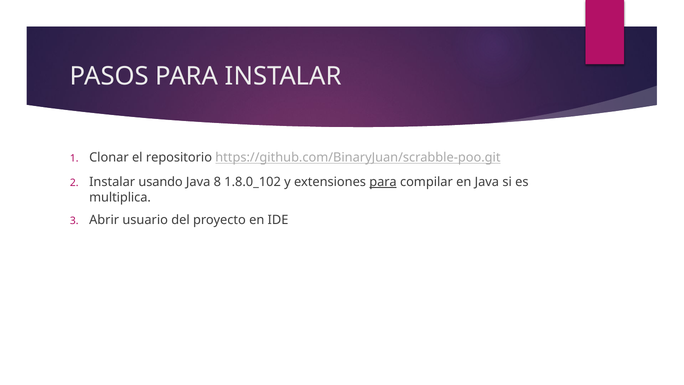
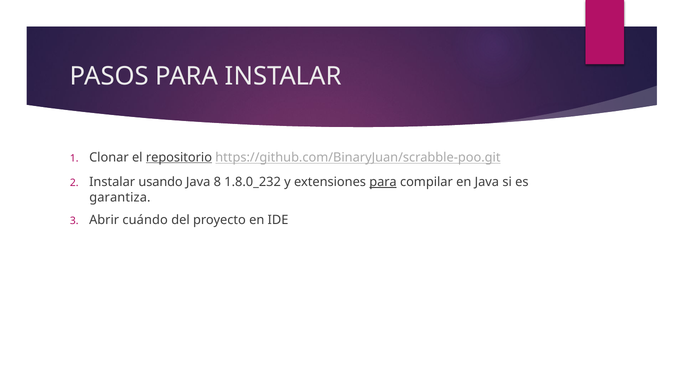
repositorio underline: none -> present (179, 157)
1.8.0_102: 1.8.0_102 -> 1.8.0_232 (253, 182)
multiplica: multiplica -> garantiza (120, 197)
usuario: usuario -> cuándo (145, 220)
